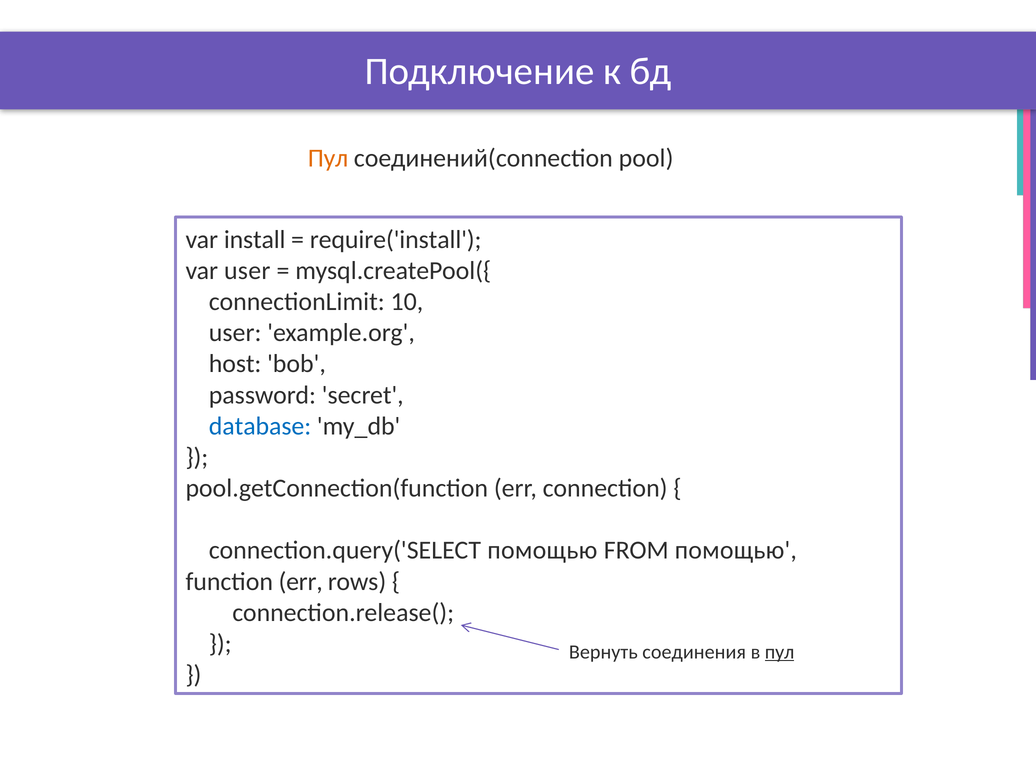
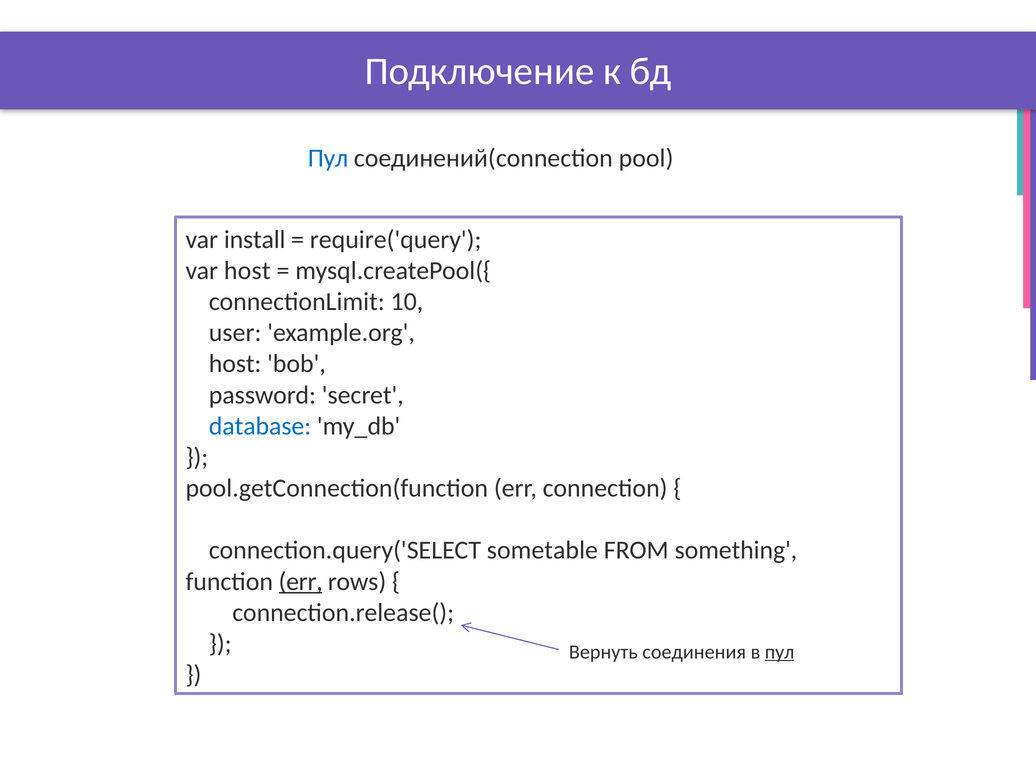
Пул colour: orange -> blue (328, 158)
require('install: require('install -> require('query (396, 240)
var user: user -> host (247, 271)
connection.query('SELECT помощью: помощью -> sometable (542, 550)
FROM помощью: помощью -> something (736, 550)
err underline: none -> present (301, 581)
